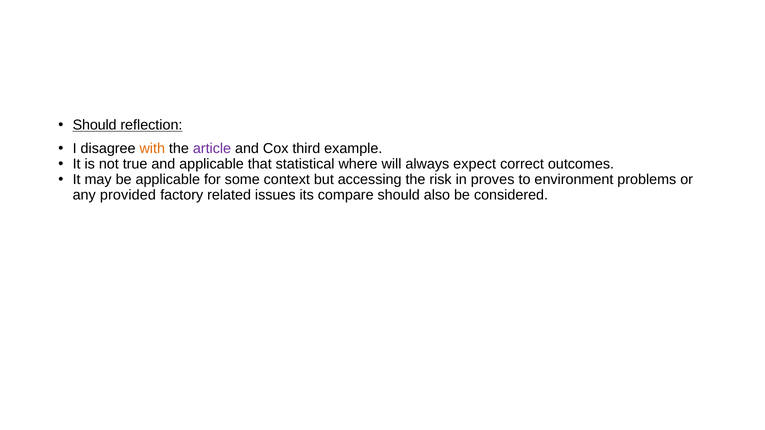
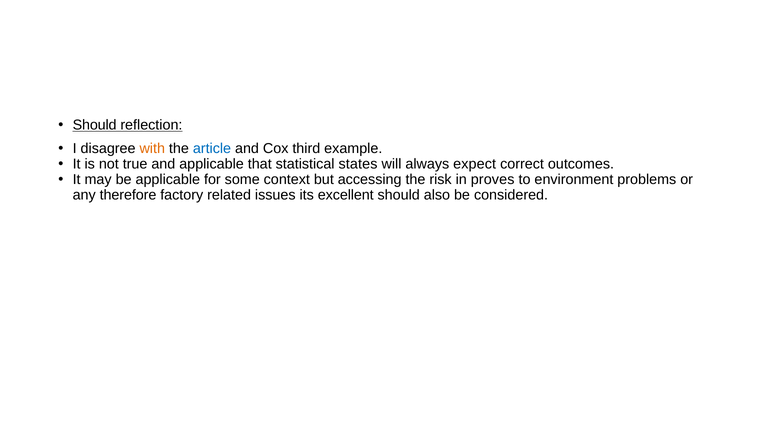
article colour: purple -> blue (212, 149)
where: where -> states (358, 164)
provided: provided -> therefore (128, 195)
compare: compare -> excellent (346, 195)
